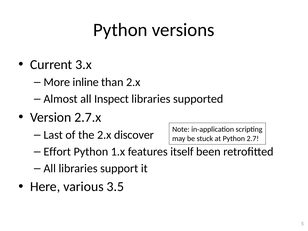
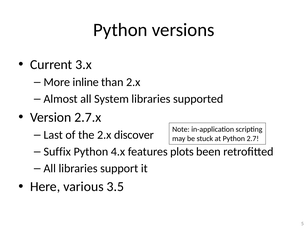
Inspect: Inspect -> System (111, 99)
Effort: Effort -> Suffix (57, 152)
1.x: 1.x -> 4.x (118, 152)
itself: itself -> plots (182, 152)
